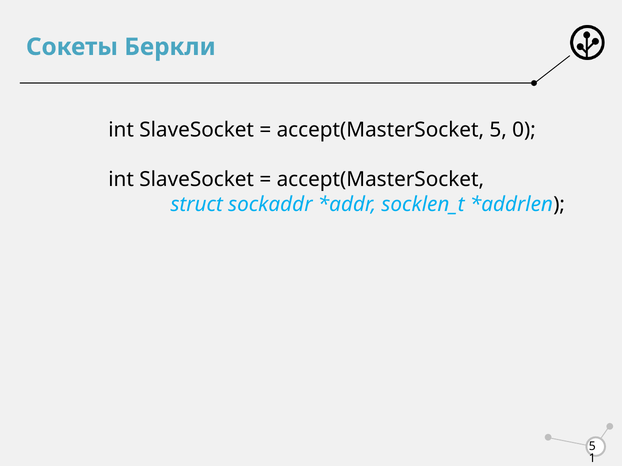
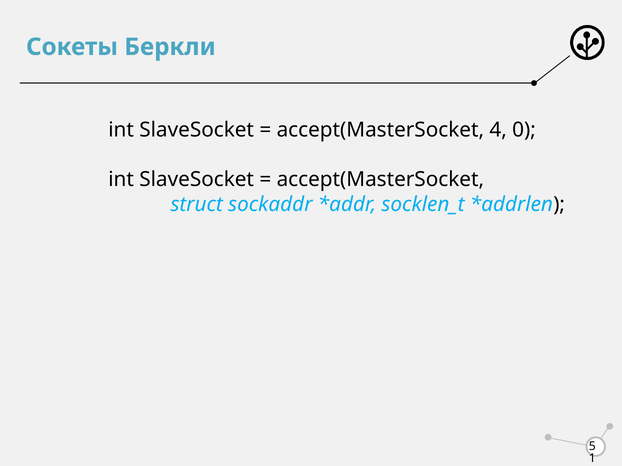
accept(MasterSocket 5: 5 -> 4 (498, 130)
